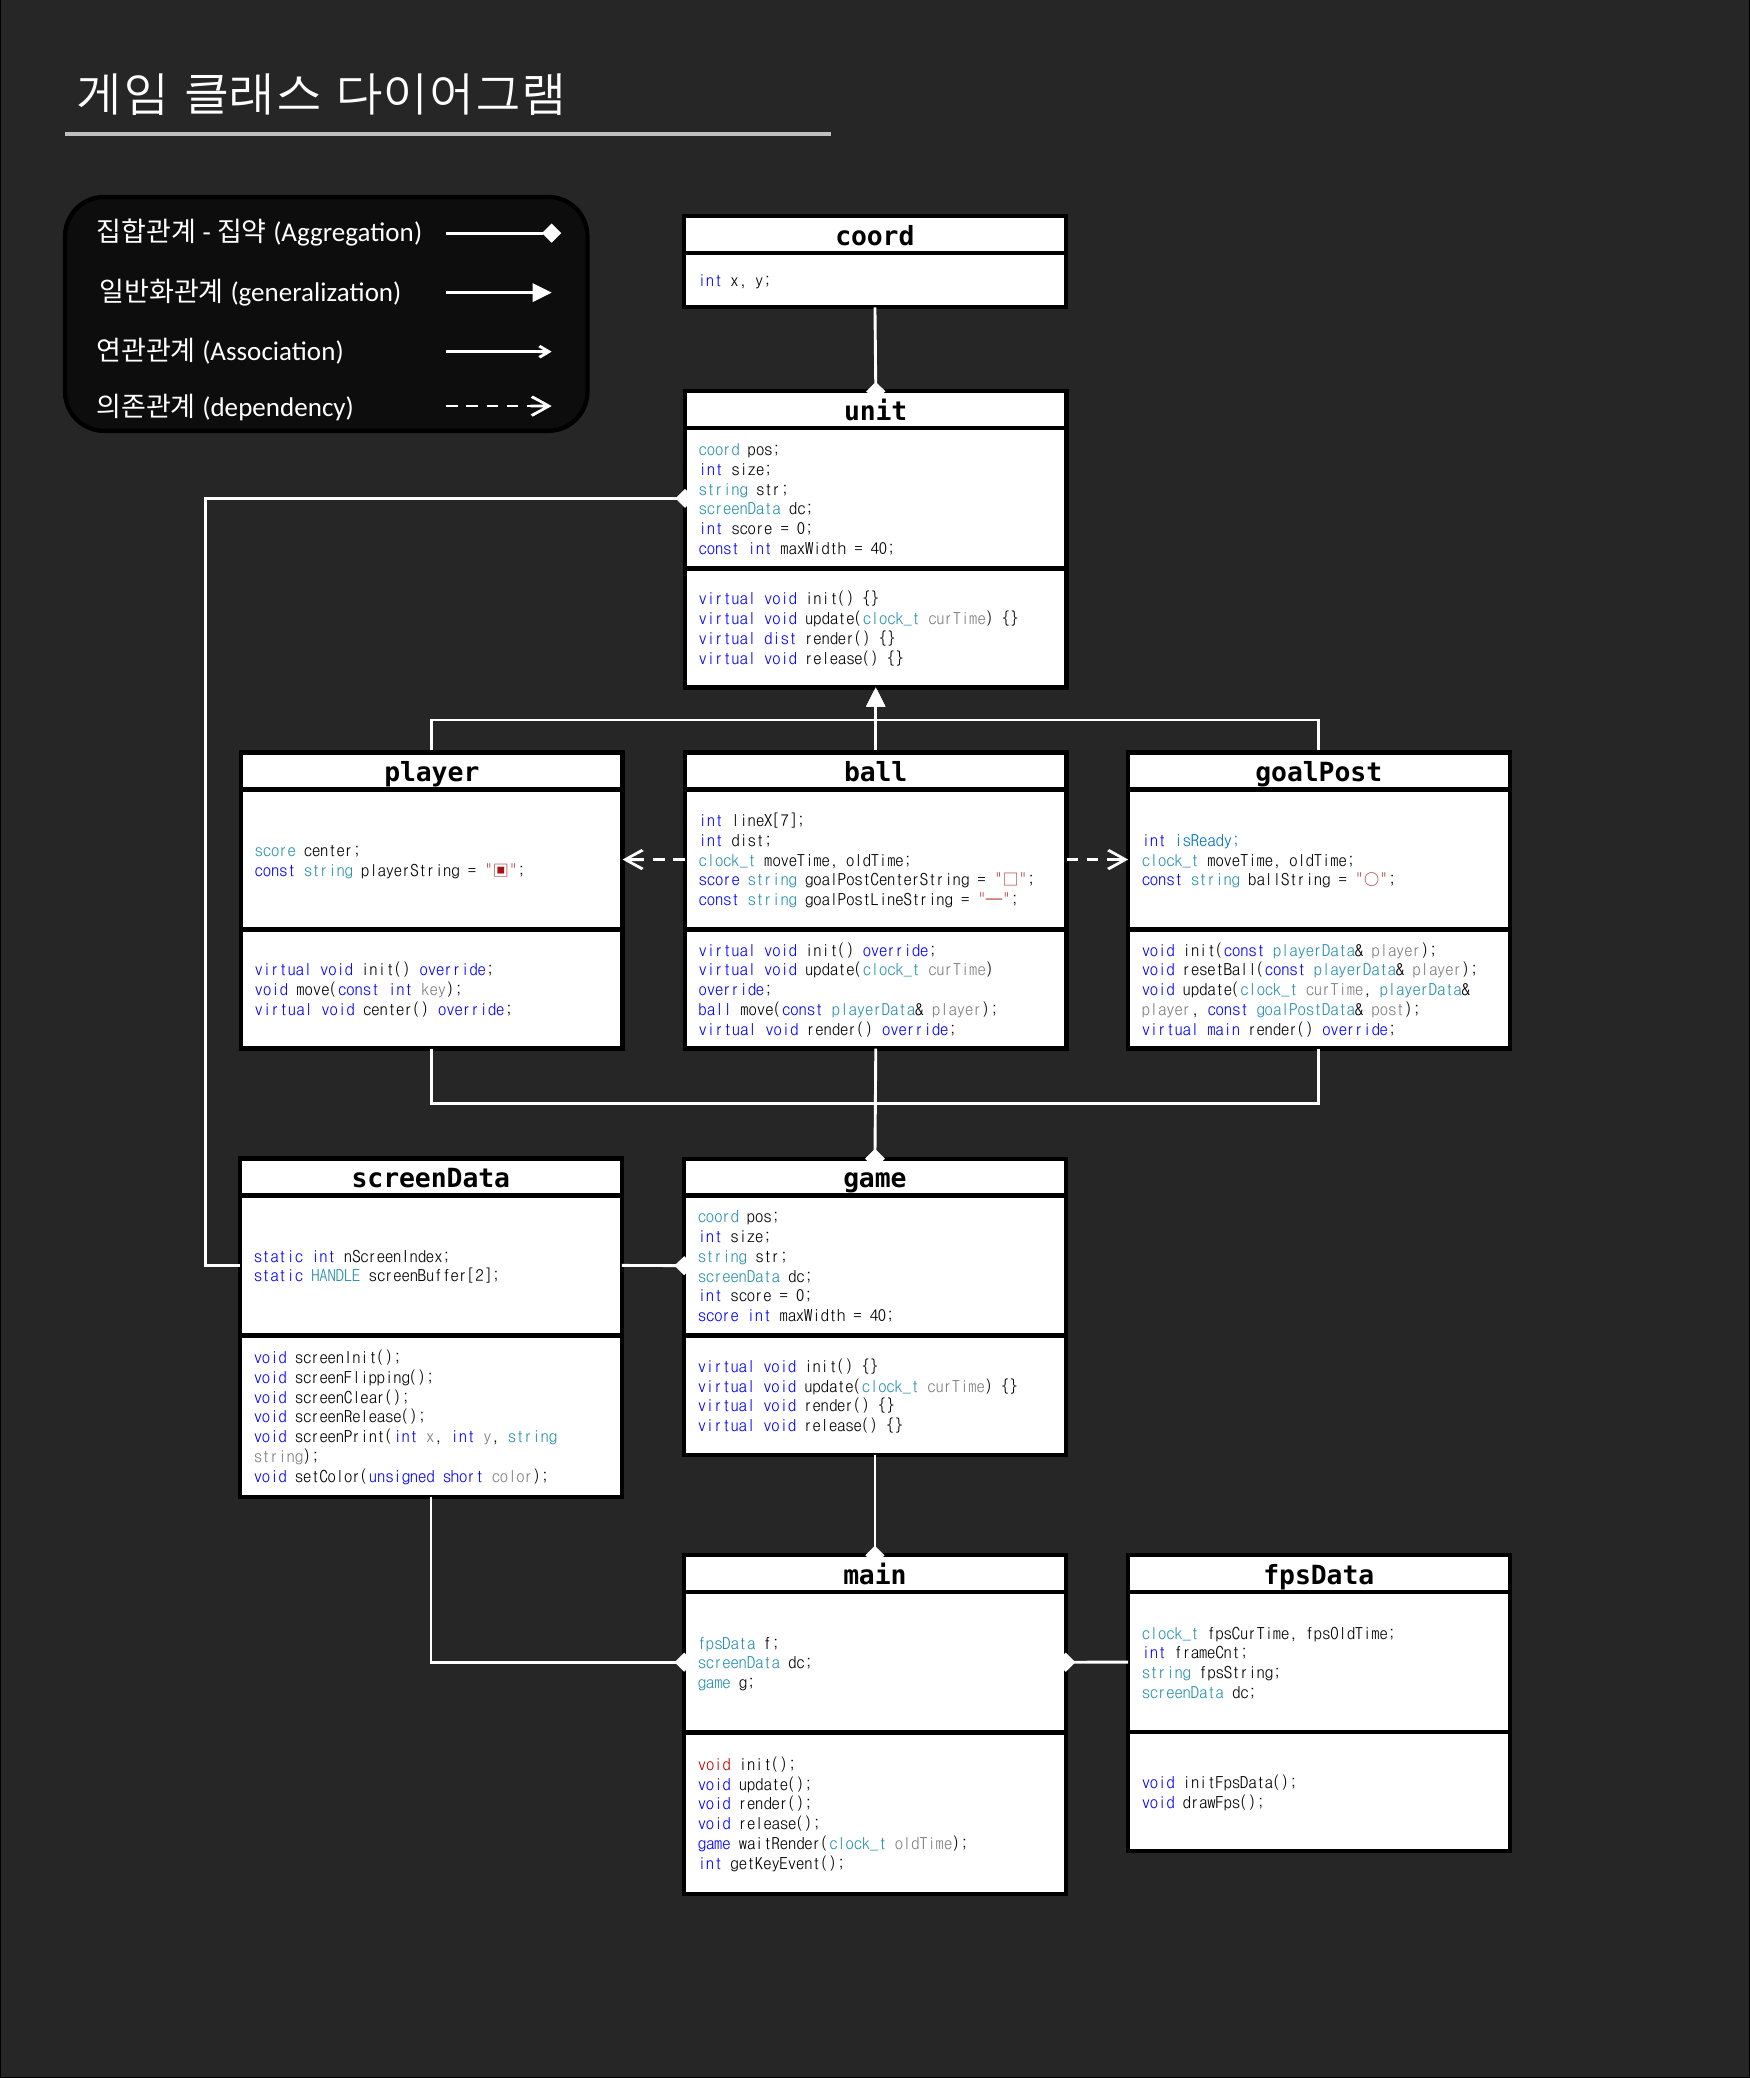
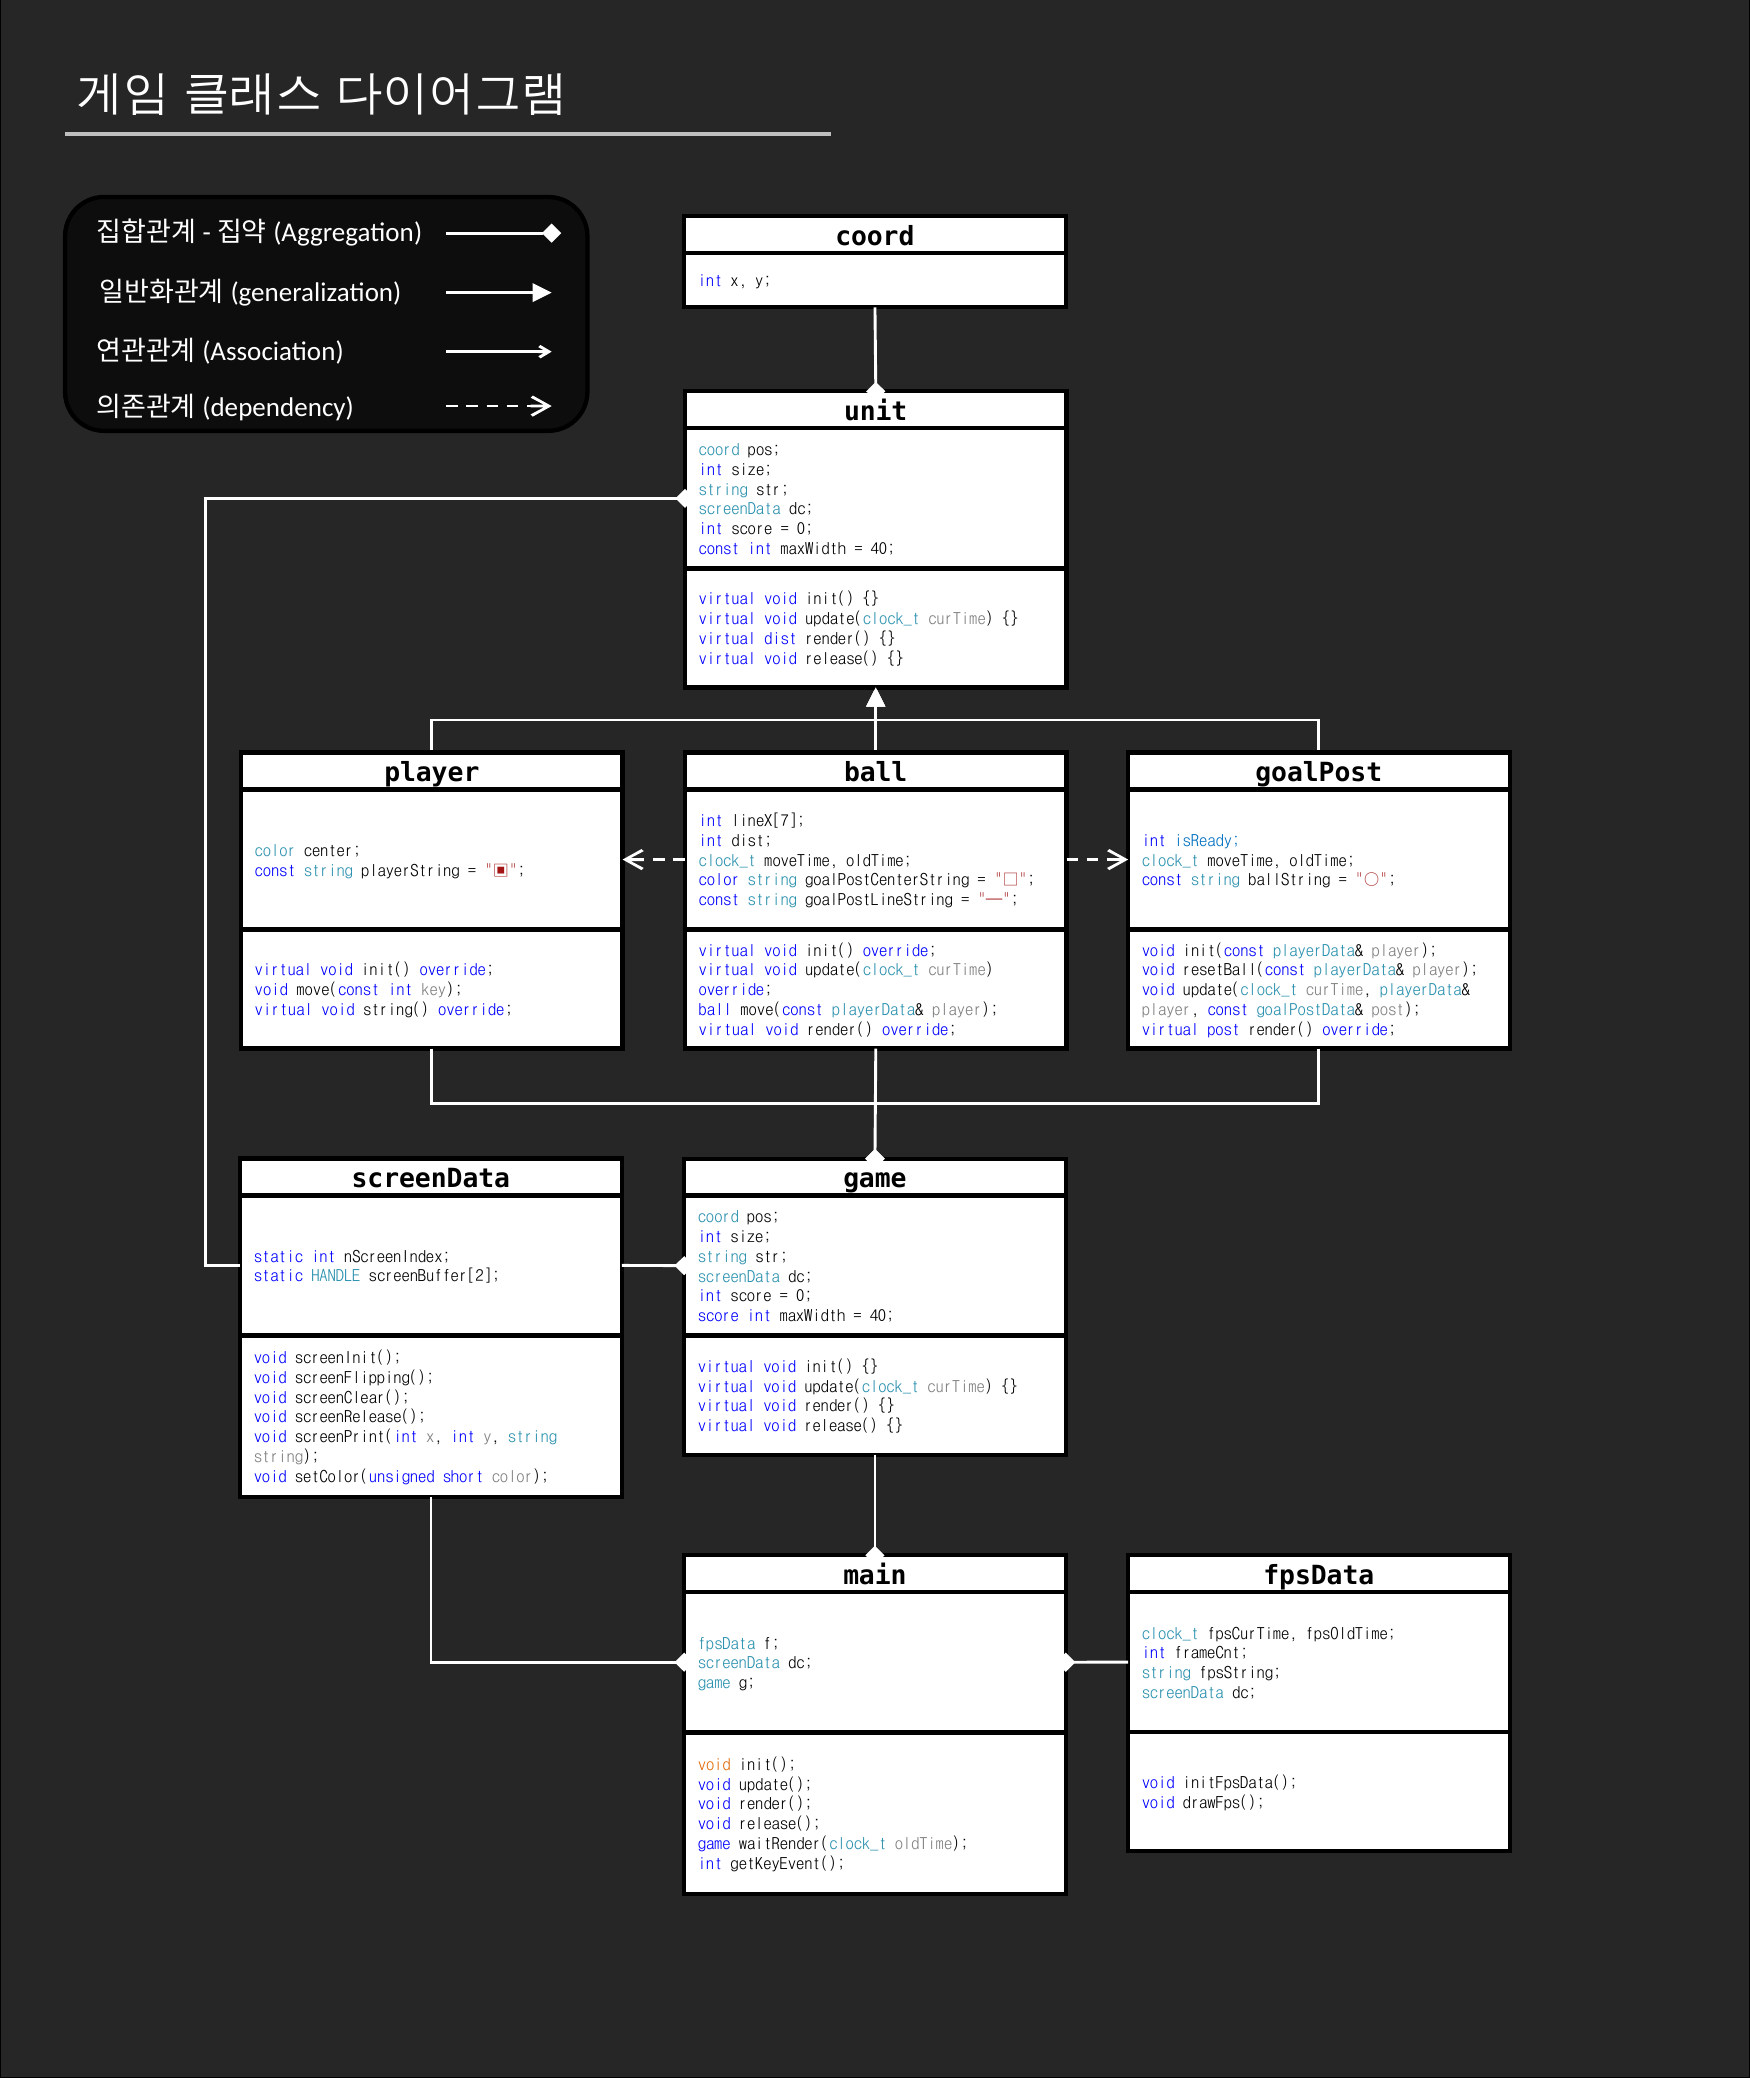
score: score -> color (275, 851)
score: score -> color (719, 880)
center(: center( -> string( (396, 1010)
virtual main: main -> post (1224, 1030)
void colour: red -> orange (714, 1765)
